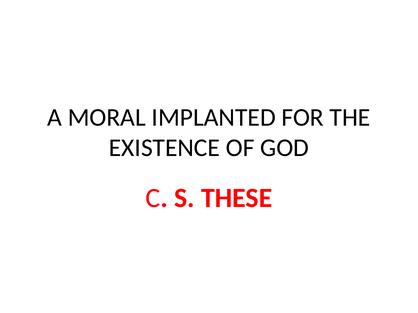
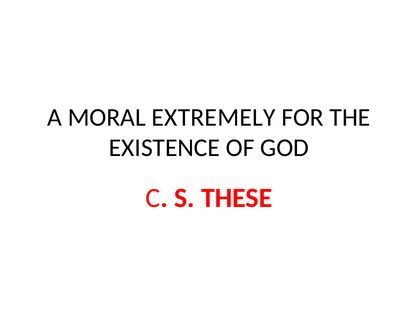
IMPLANTED: IMPLANTED -> EXTREMELY (214, 117)
